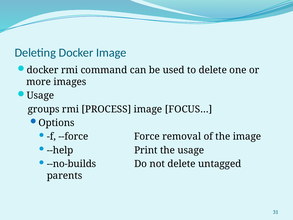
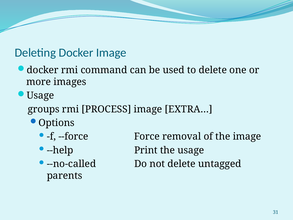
FOCUS…: FOCUS… -> EXTRA… (189, 109)
--no-builds: --no-builds -> --no-called (71, 164)
